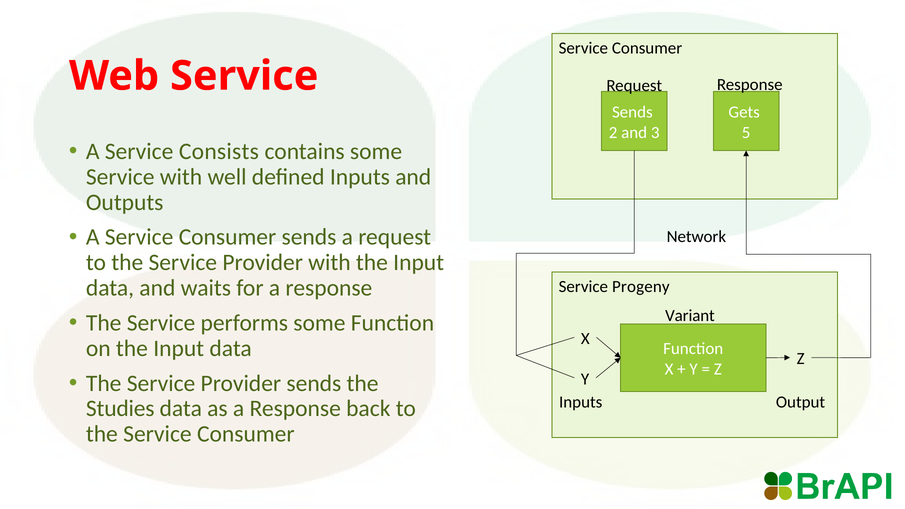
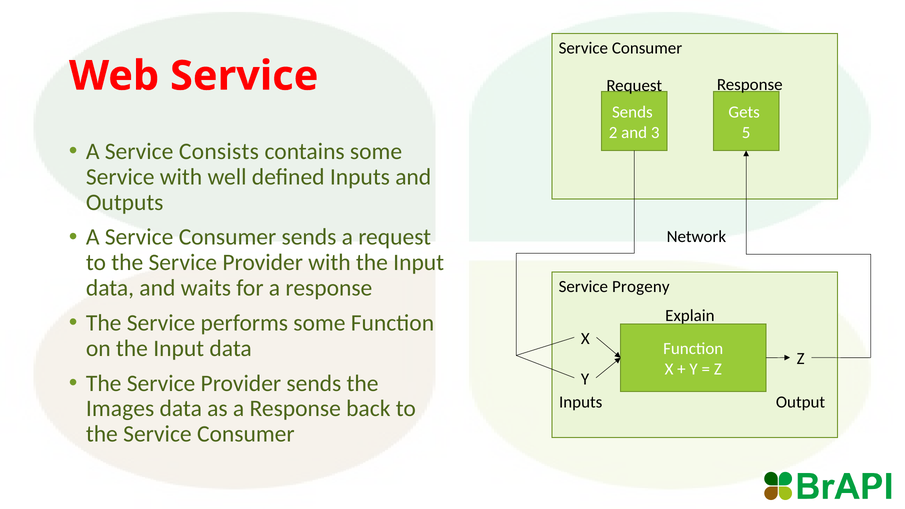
Variant: Variant -> Explain (690, 316)
Studies: Studies -> Images (120, 409)
